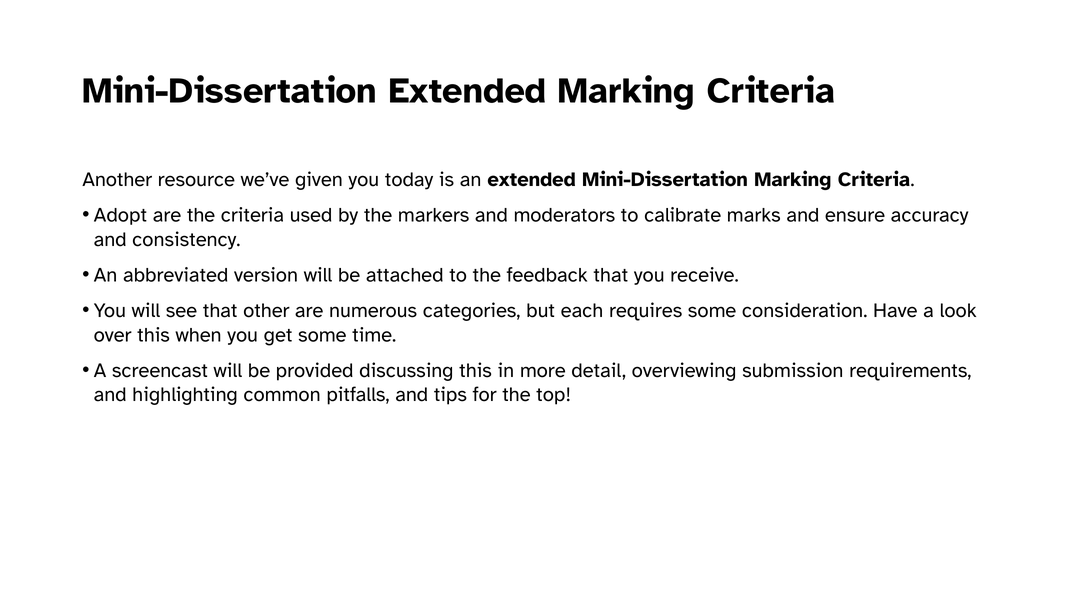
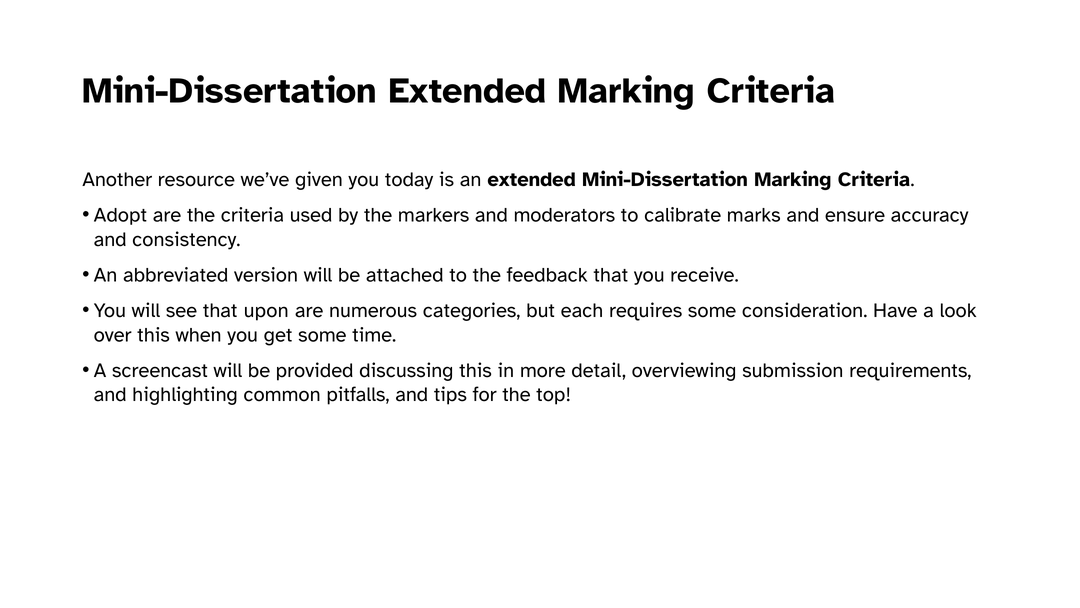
other: other -> upon (266, 310)
